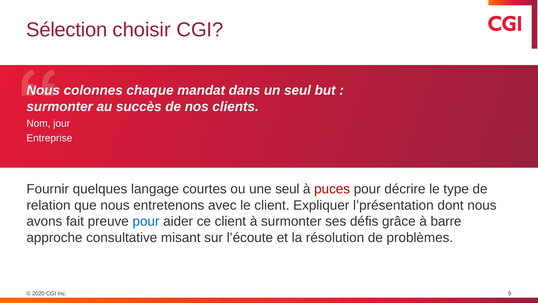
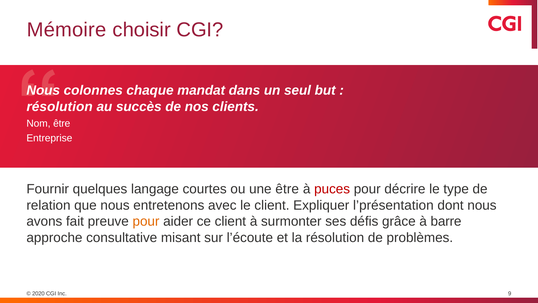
Sélection: Sélection -> Mémoire (67, 30)
surmonter: surmonter -> résolution (60, 107)
Nom jour: jour -> être (62, 123)
une seul: seul -> être (287, 189)
pour colour: blue -> orange (146, 221)
